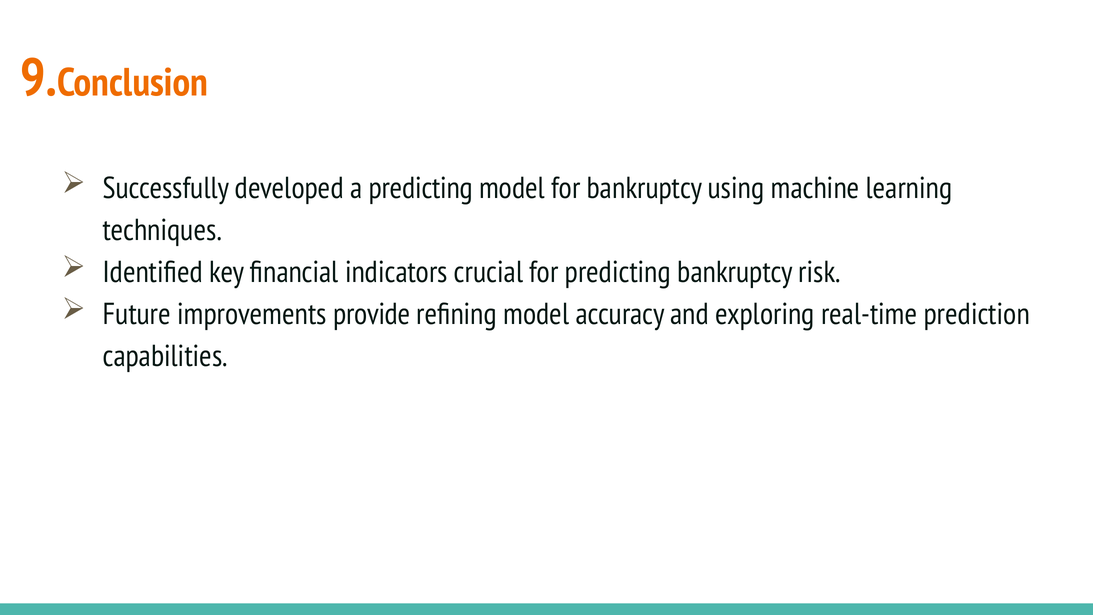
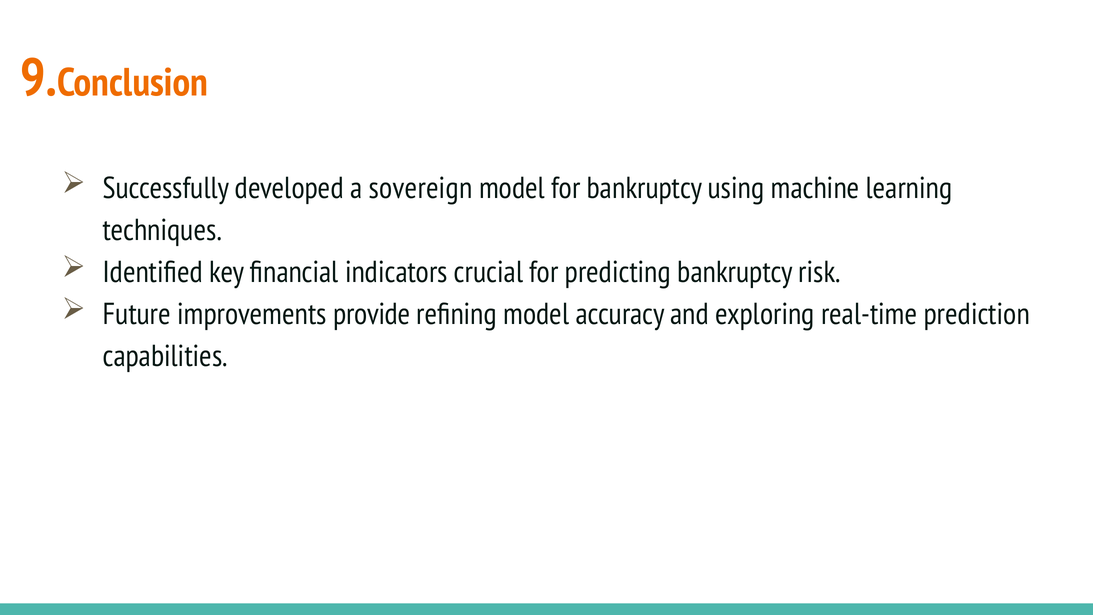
a predicting: predicting -> sovereign (421, 188)
